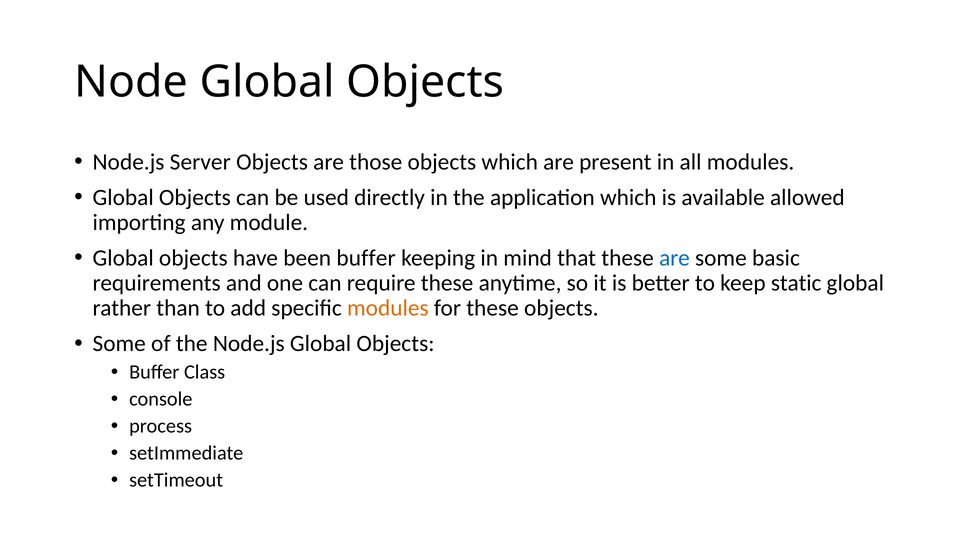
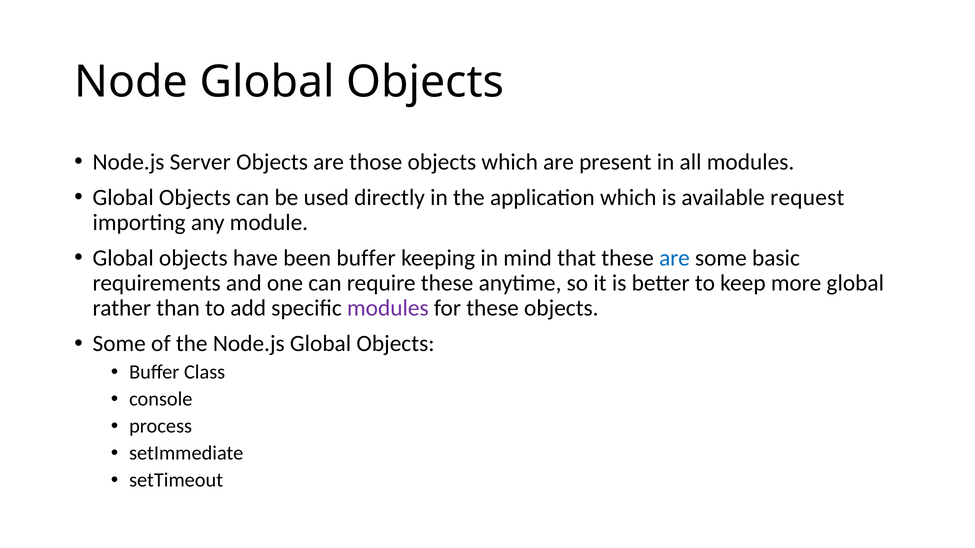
allowed: allowed -> request (807, 198)
static: static -> more (796, 283)
modules colour: orange -> purple (388, 309)
